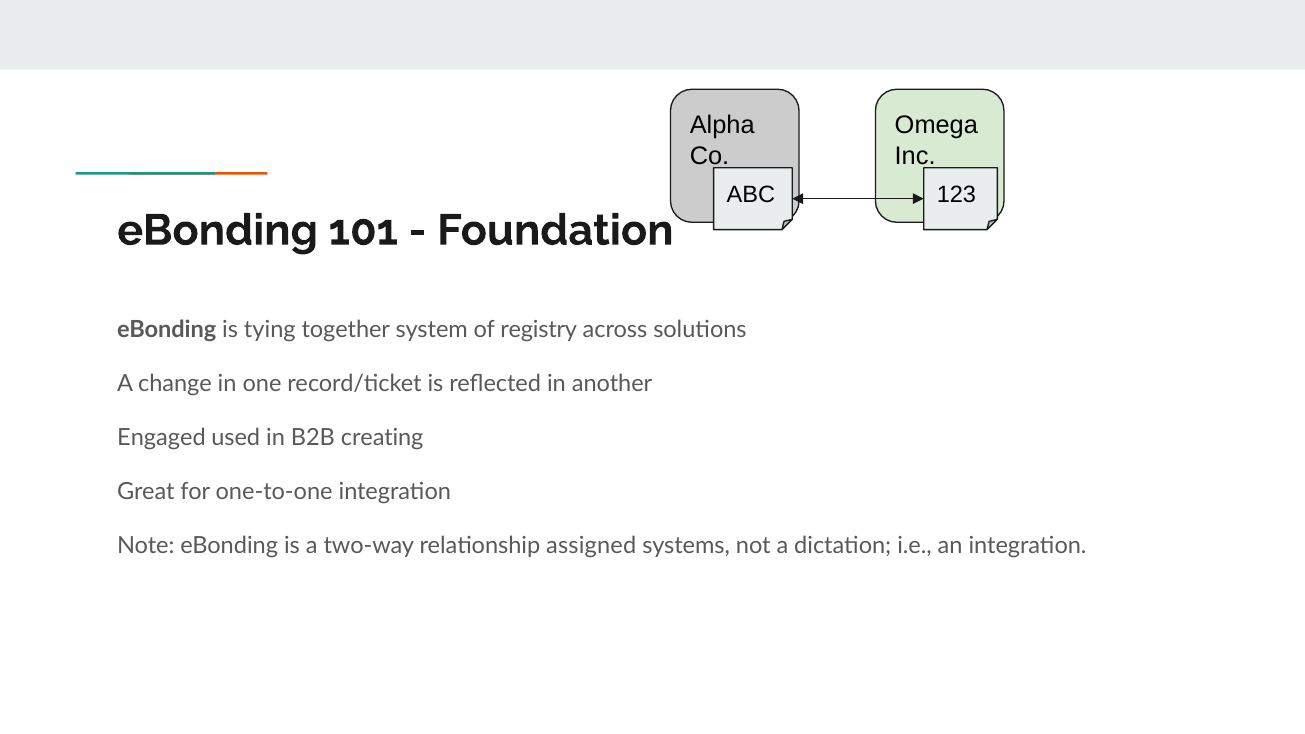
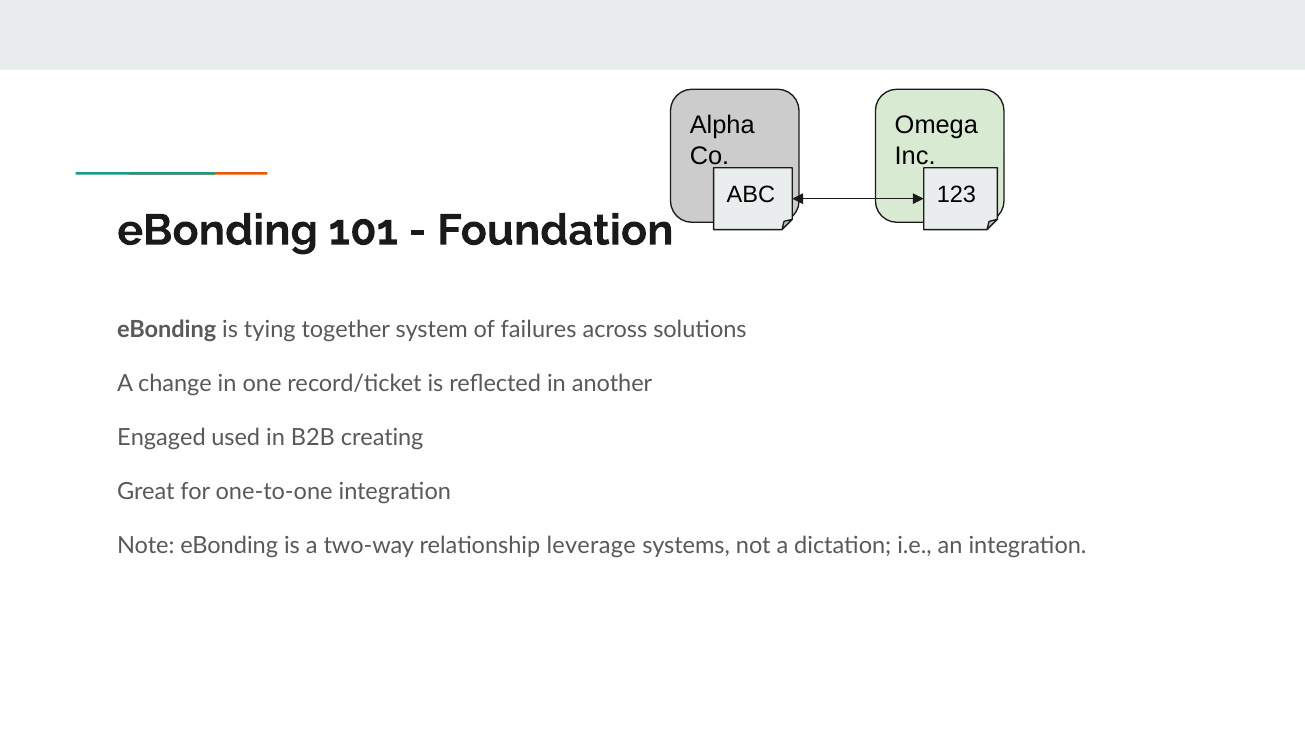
registry: registry -> failures (539, 330)
assigned: assigned -> leverage (591, 546)
